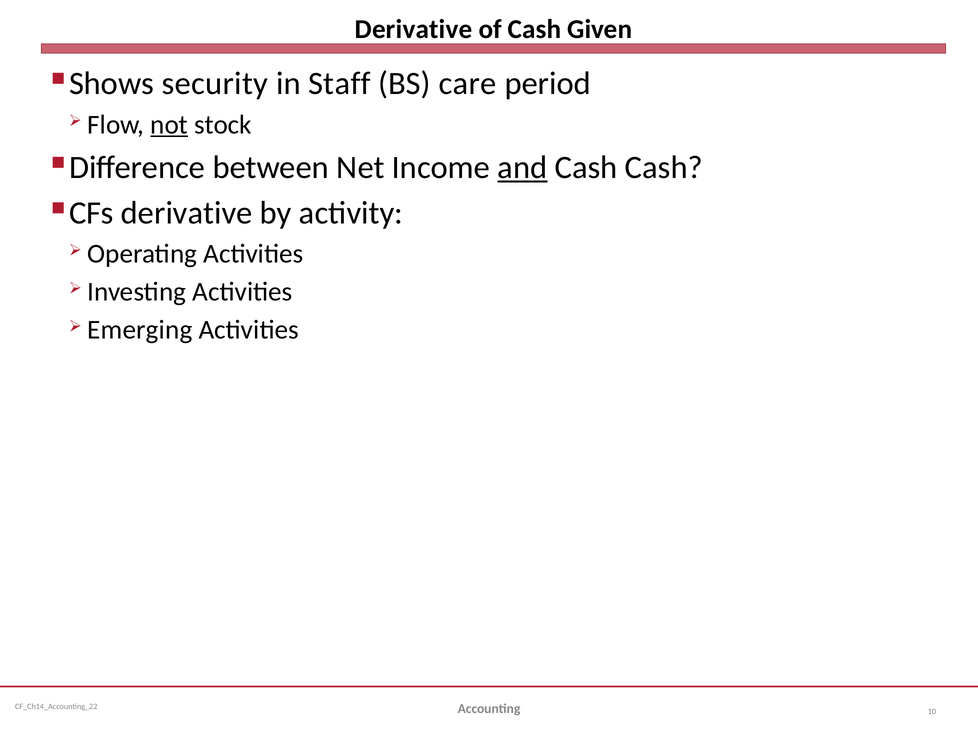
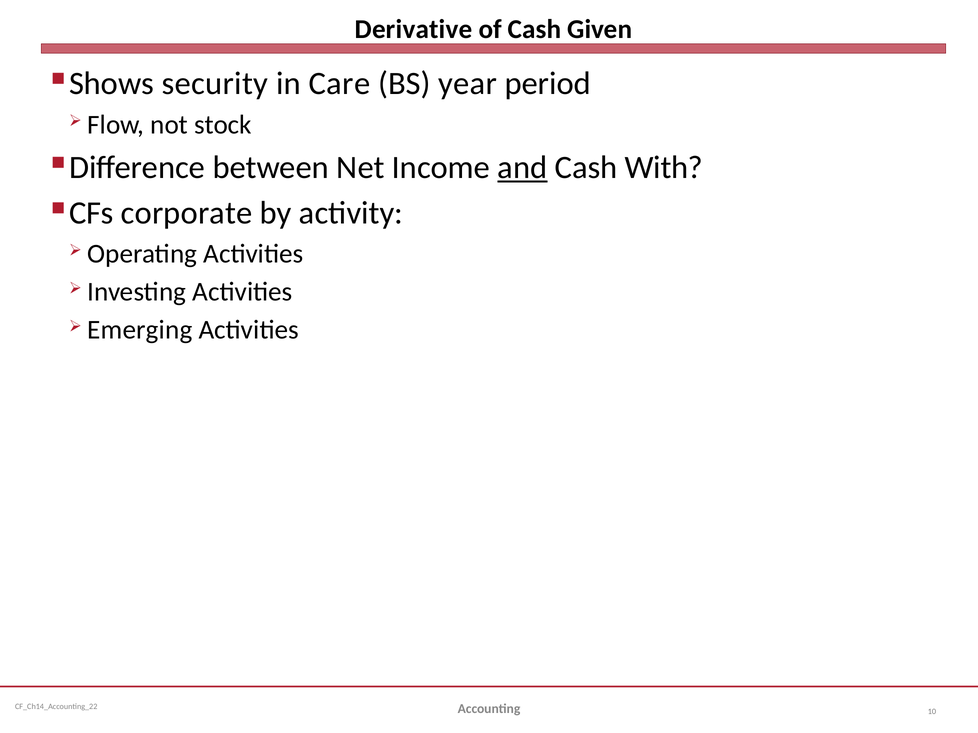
Staff: Staff -> Care (339, 84)
care: care -> year (468, 84)
not underline: present -> none (169, 125)
Cash Cash: Cash -> With (664, 167)
derivative: derivative -> corporate (187, 213)
